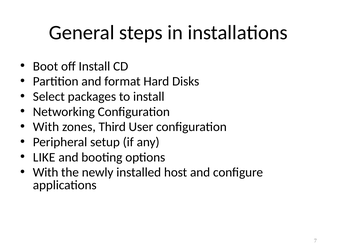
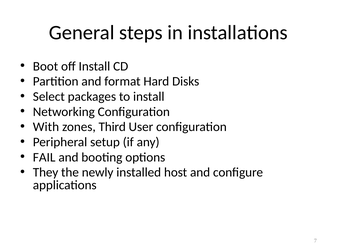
LIKE: LIKE -> FAIL (44, 158)
With: With -> They (46, 173)
